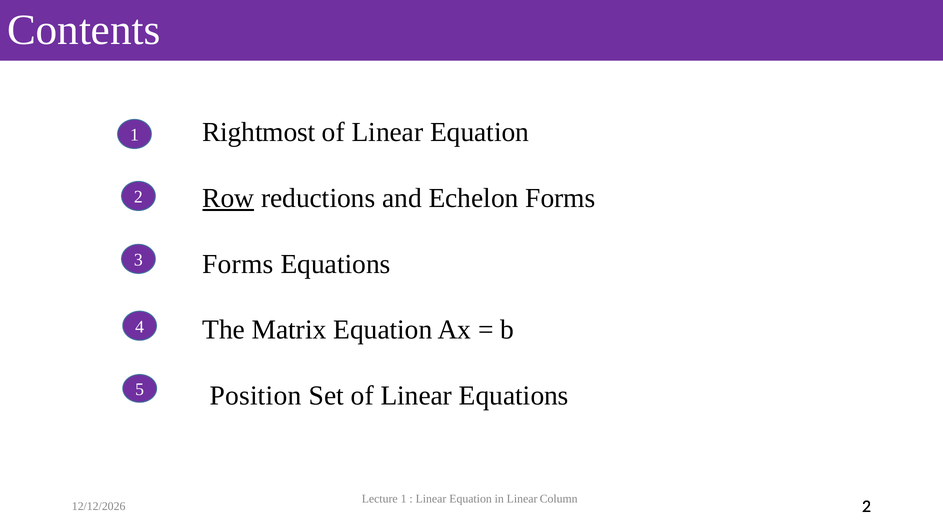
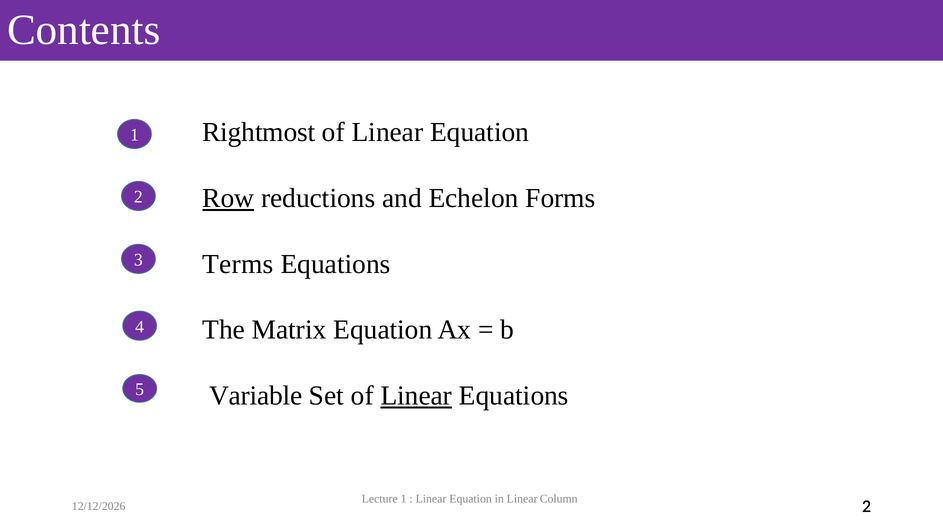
Forms: Forms -> Terms (238, 264)
Position: Position -> Variable (256, 396)
Linear underline: none -> present (416, 396)
